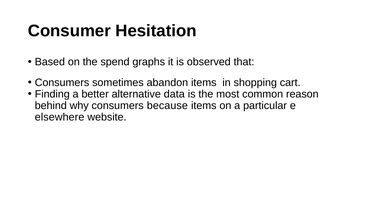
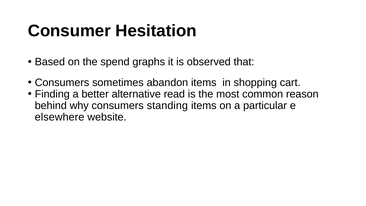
data: data -> read (174, 94)
because: because -> standing (167, 106)
